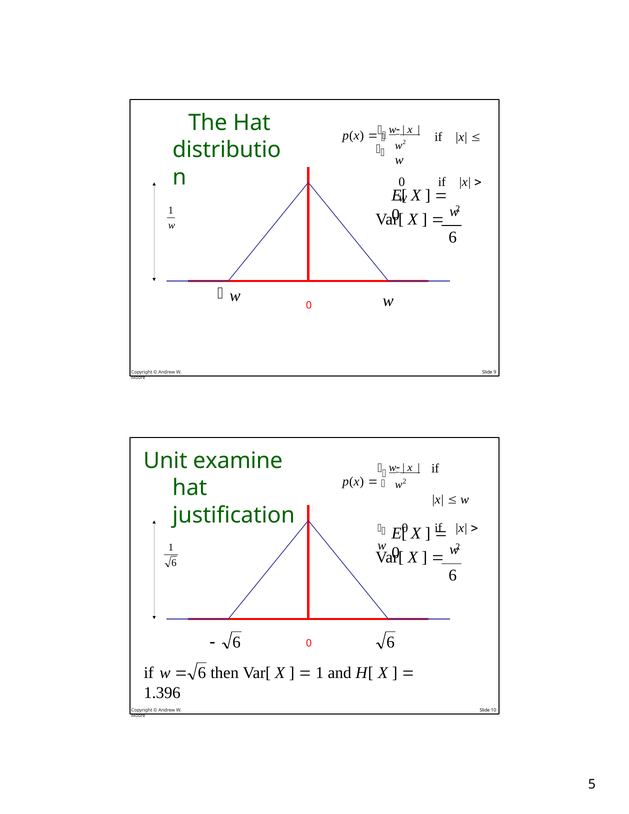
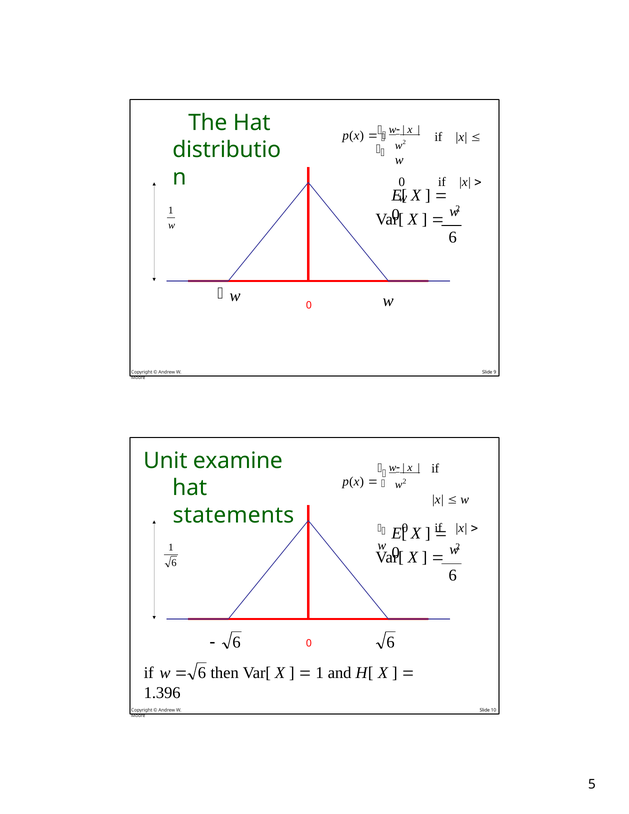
justification: justification -> statements (233, 515)
